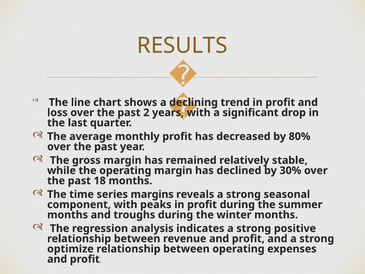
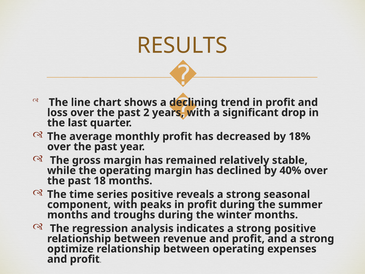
80%: 80% -> 18% (300, 136)
30%: 30% -> 40% (290, 170)
series margins: margins -> positive (152, 194)
